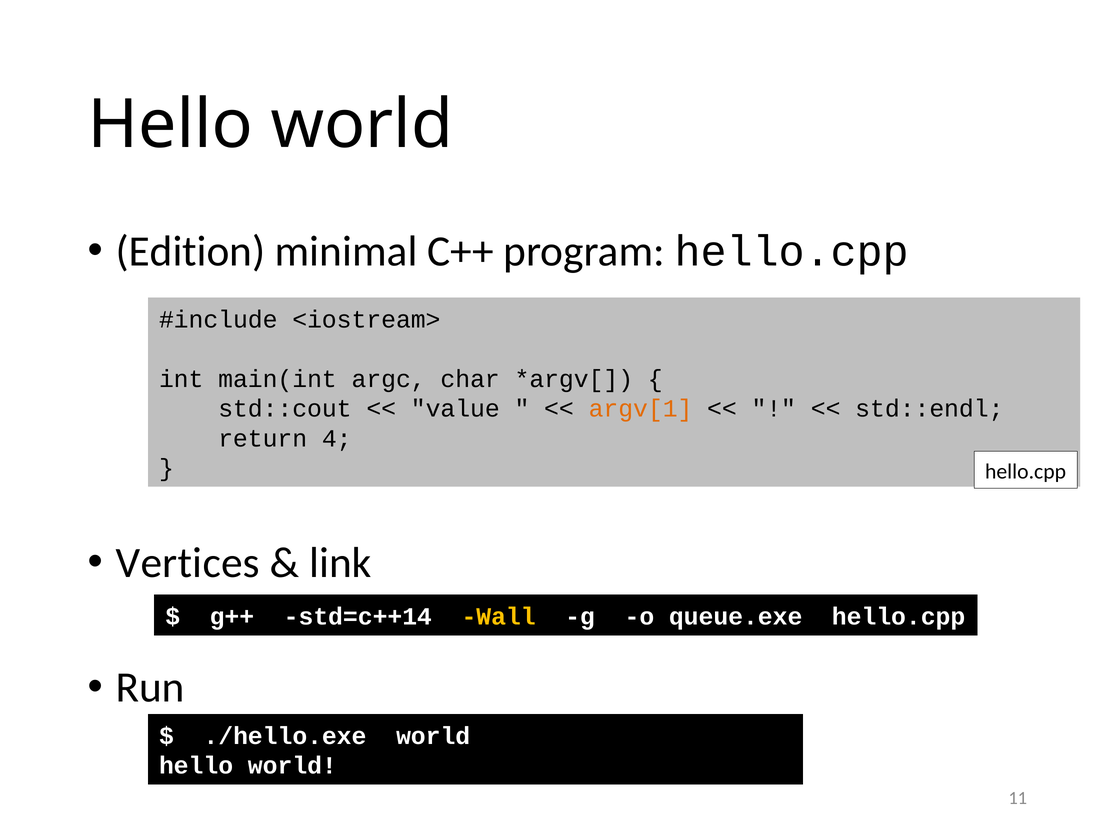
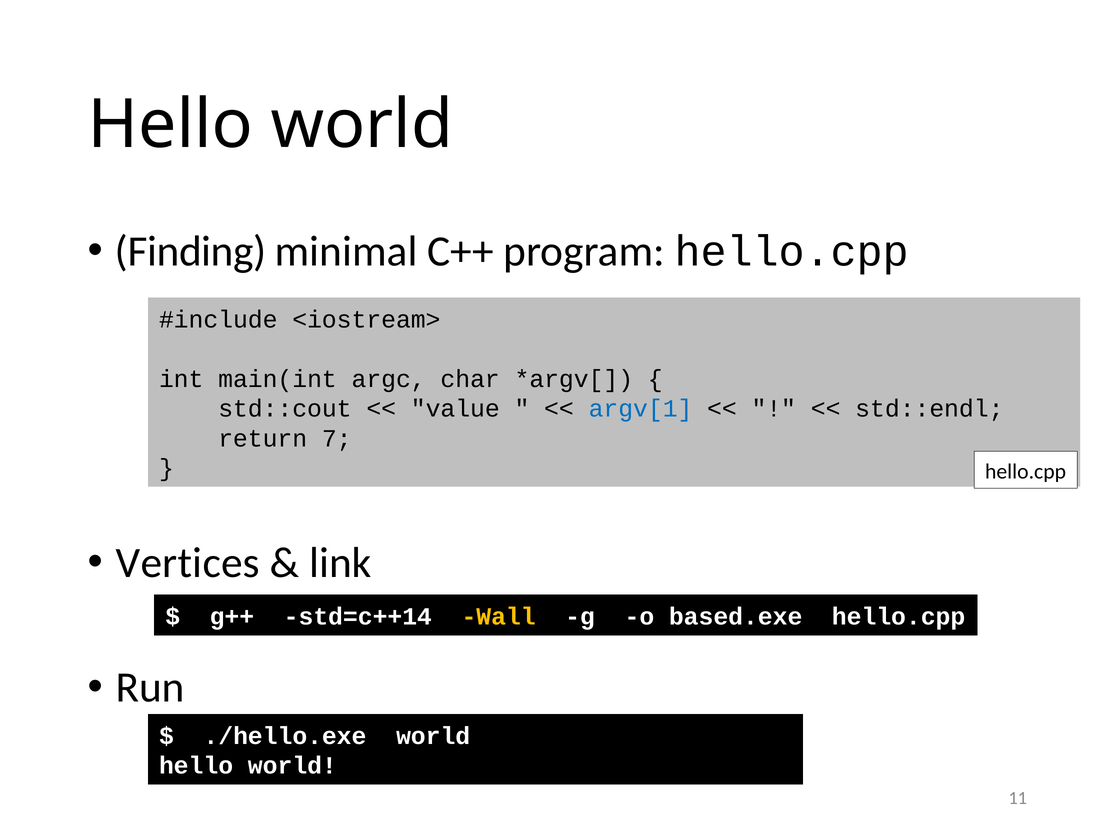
Edition: Edition -> Finding (191, 251)
argv[1 colour: orange -> blue (641, 409)
4: 4 -> 7 (337, 439)
queue.exe: queue.exe -> based.exe (736, 617)
